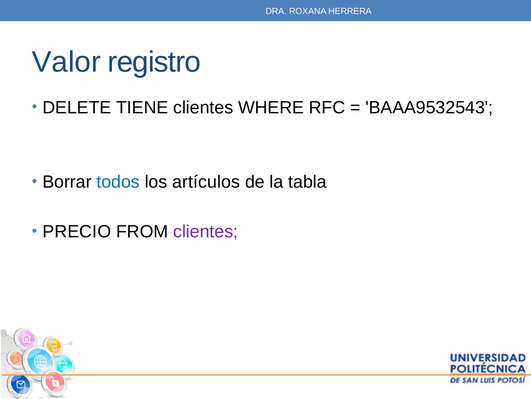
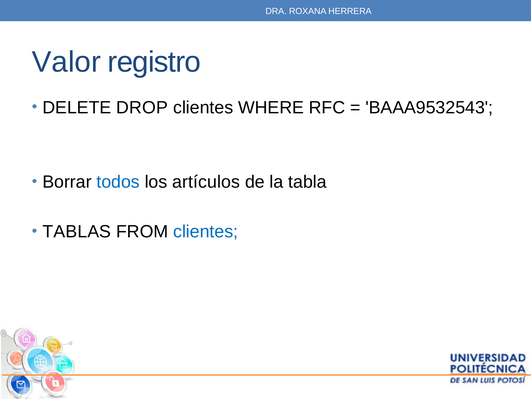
TIENE: TIENE -> DROP (142, 107)
PRECIO: PRECIO -> TABLAS (77, 231)
clientes colour: purple -> blue (206, 231)
